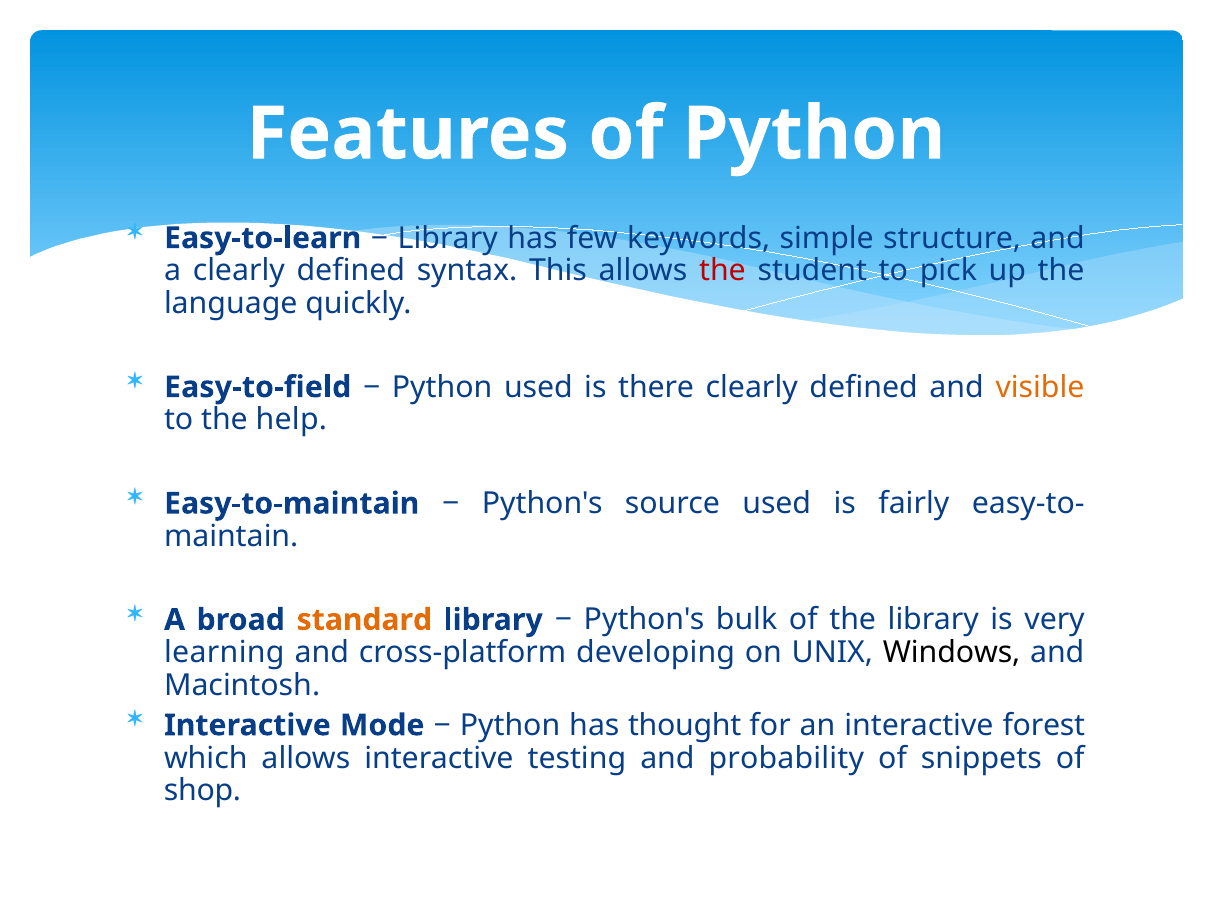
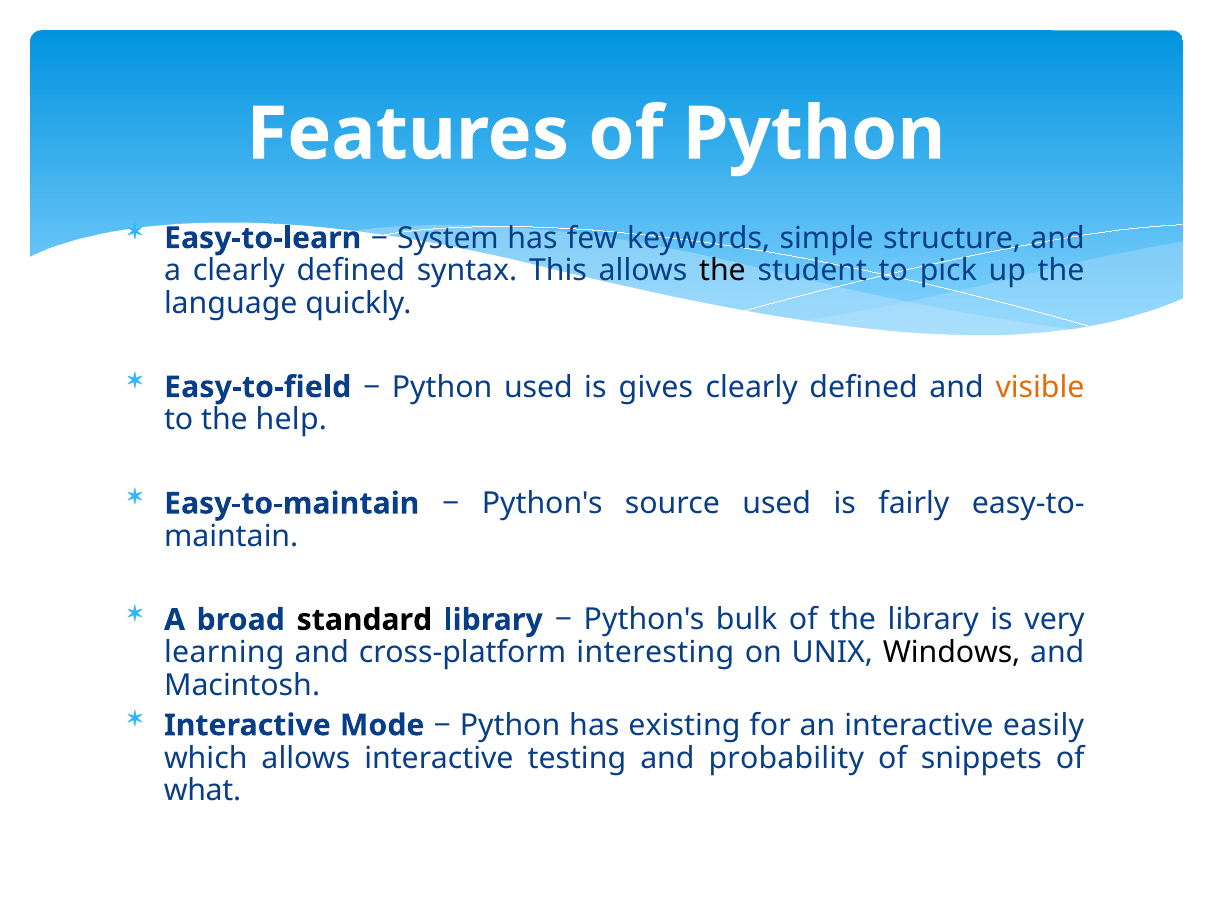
Library: Library -> System (448, 238)
the colour: red -> black (722, 271)
there: there -> gives (656, 387)
standard colour: orange -> black (364, 620)
developing: developing -> interesting (655, 653)
thought: thought -> existing (684, 725)
forest: forest -> easily (1044, 725)
shop: shop -> what (202, 791)
